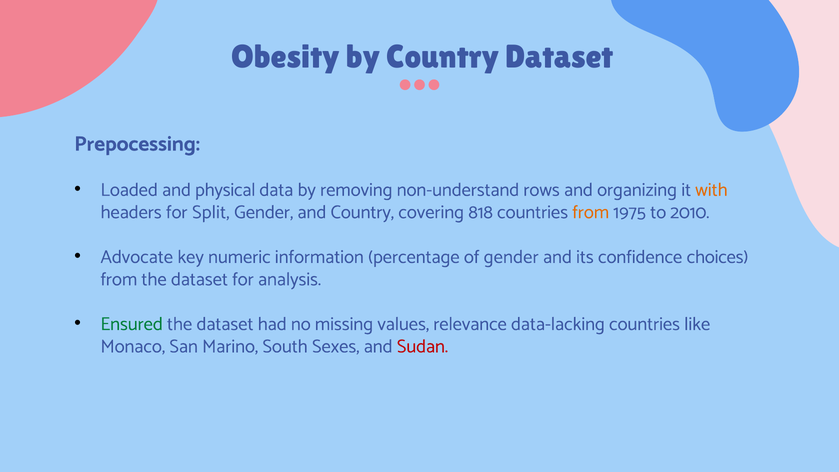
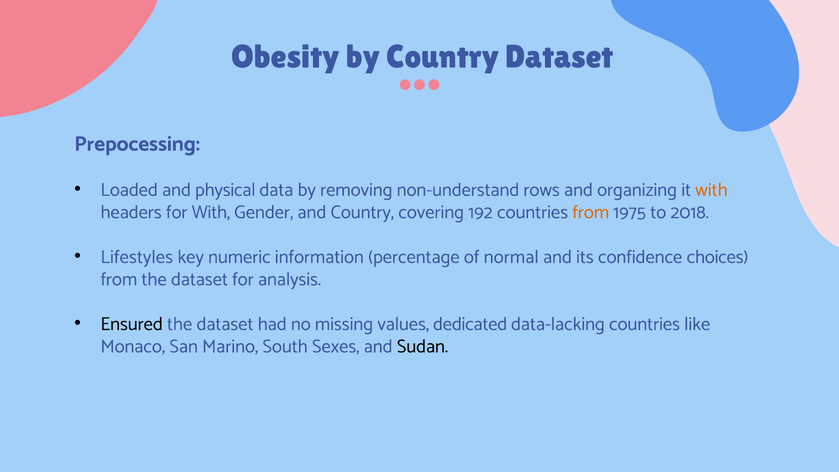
for Split: Split -> With (211, 212)
818: 818 -> 192 (480, 212)
2010: 2010 -> 2018 (690, 212)
Advocate: Advocate -> Lifestyles (137, 257)
of gender: gender -> normal (511, 257)
Ensured colour: green -> black (132, 324)
relevance: relevance -> dedicated (470, 324)
Sudan colour: red -> black (422, 346)
